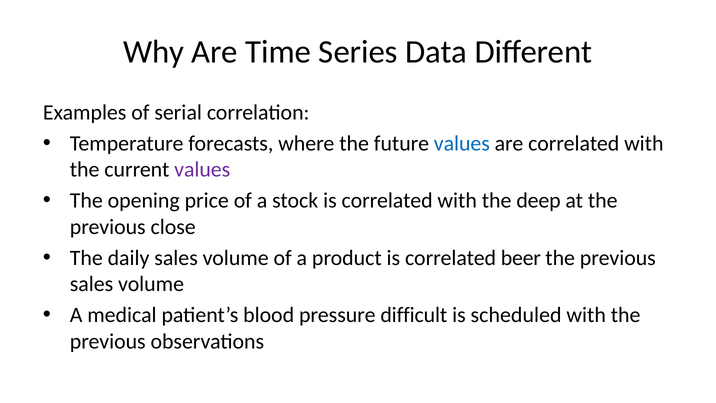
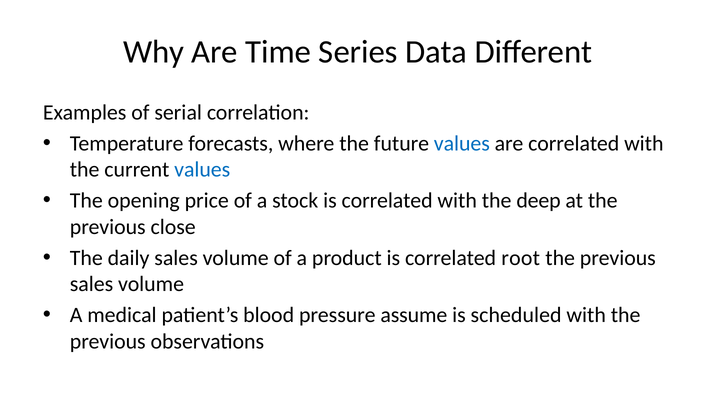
values colour: purple -> blue (202, 169)
beer: beer -> root (521, 258)
difficult: difficult -> assume (414, 315)
